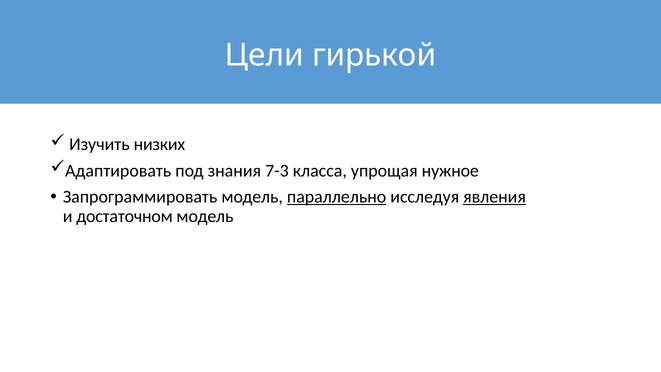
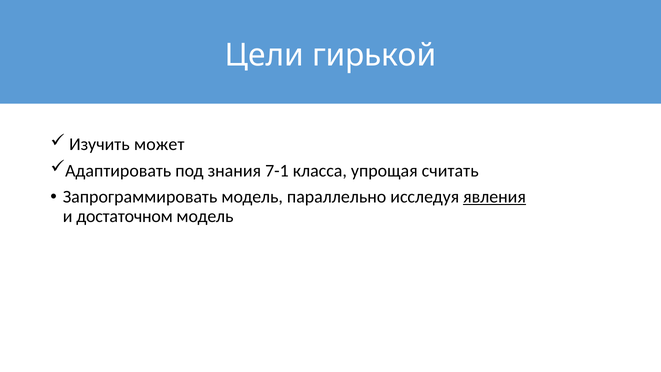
низких: низких -> может (159, 144)
7-3: 7-3 -> 7-1 (277, 171)
нужное: нужное -> считать (450, 171)
параллельно underline: present -> none (337, 197)
